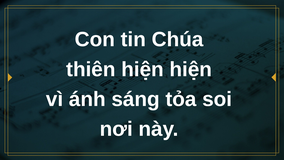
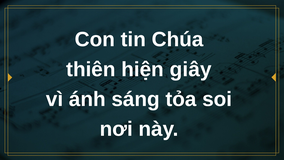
hiện hiện: hiện -> giây (191, 69)
